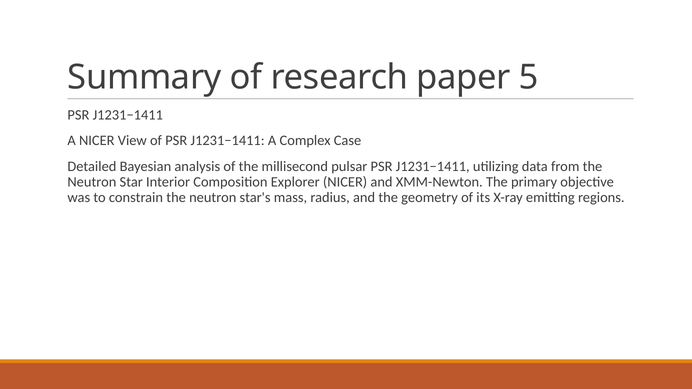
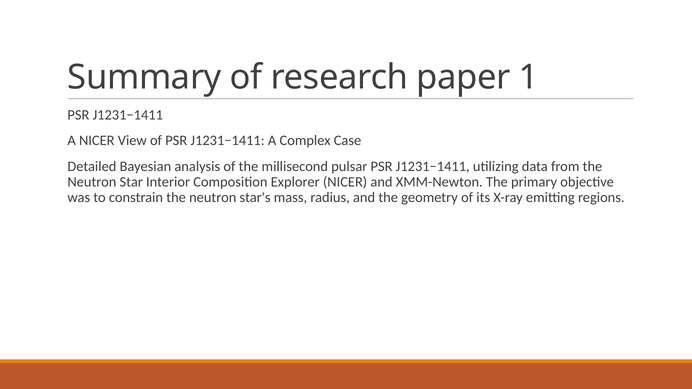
5: 5 -> 1 (529, 78)
